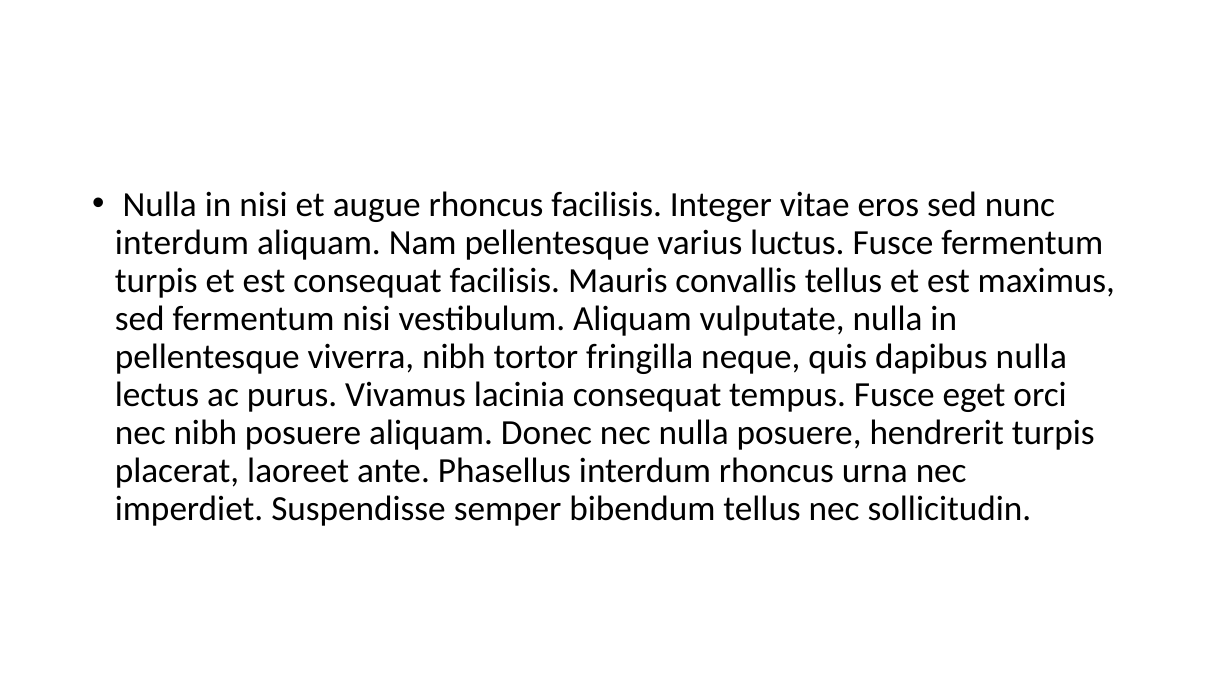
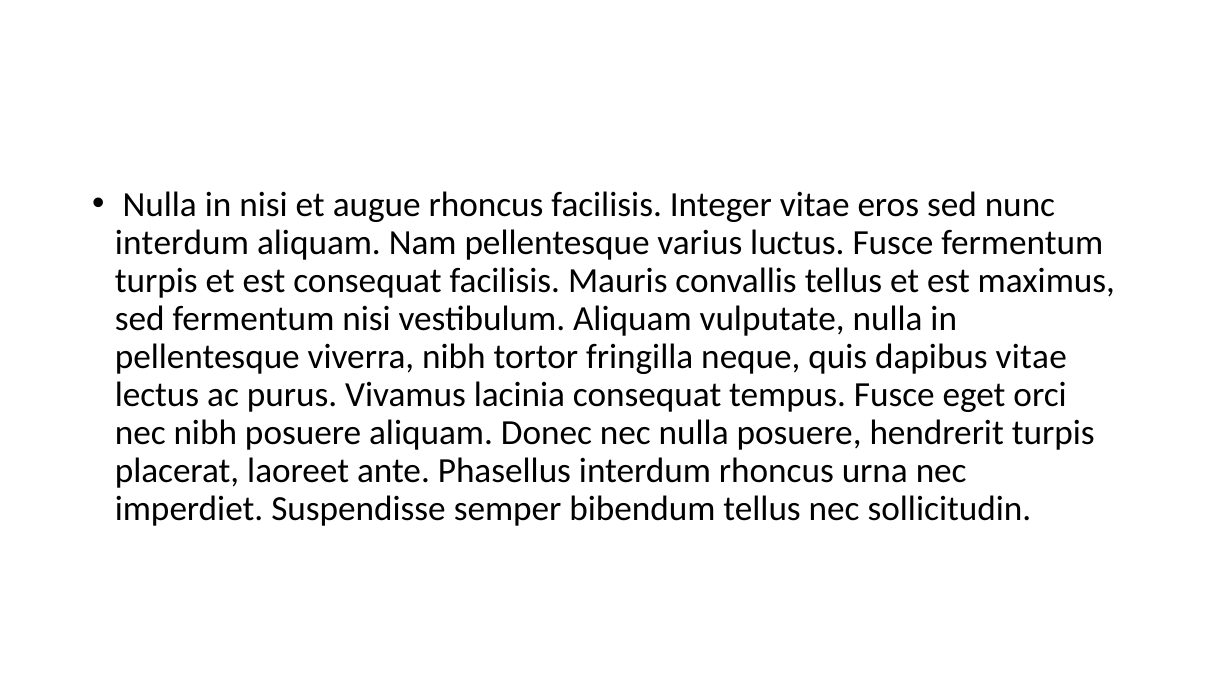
dapibus nulla: nulla -> vitae (1031, 357)
